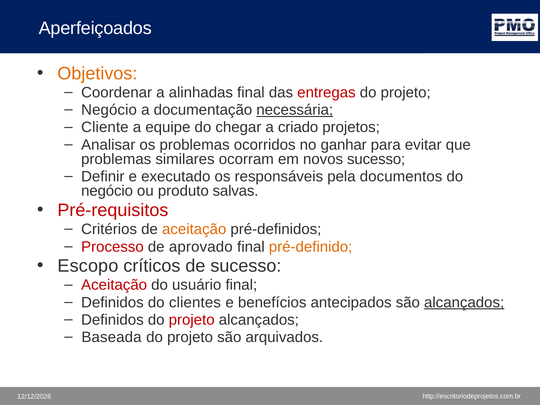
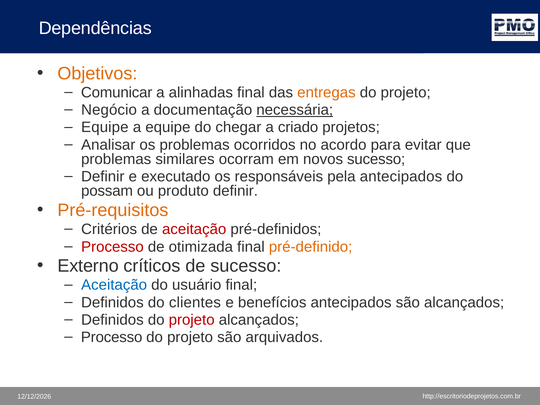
Aperfeiçoados: Aperfeiçoados -> Dependências (95, 28)
Coordenar: Coordenar -> Comunicar (117, 93)
entregas colour: red -> orange (326, 93)
Cliente: Cliente -> Equipe (105, 127)
ganhar: ganhar -> acordo (344, 145)
pela documentos: documentos -> antecipados (401, 177)
negócio: negócio -> possam (107, 191)
produto salvas: salvas -> definir (235, 191)
Pré-requisitos colour: red -> orange (113, 210)
aceitação colour: orange -> red (194, 229)
aprovado: aprovado -> otimizada (201, 247)
Escopo: Escopo -> Externo (88, 266)
Aceitação colour: red -> blue (114, 285)
alcançados underline: present -> none (464, 302)
Baseada: Baseada -> Processo (112, 337)
